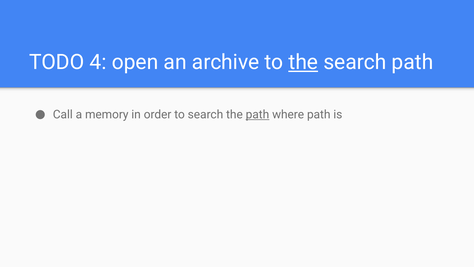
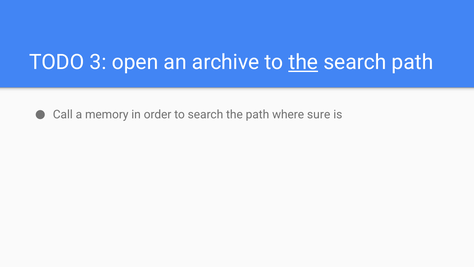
4: 4 -> 3 (98, 62)
path underline: present -> none (257, 114)
where path: path -> sure (319, 114)
